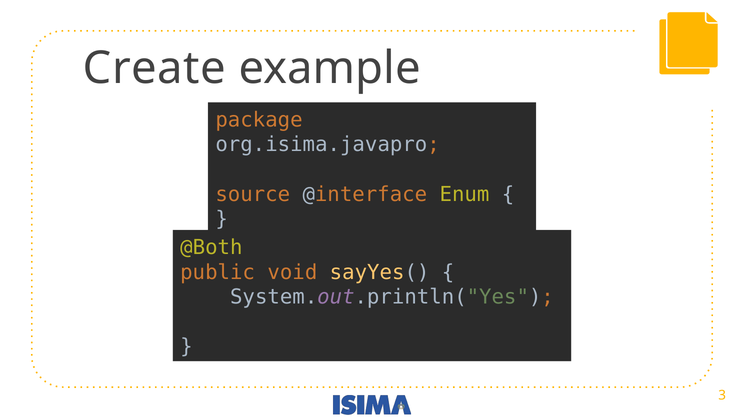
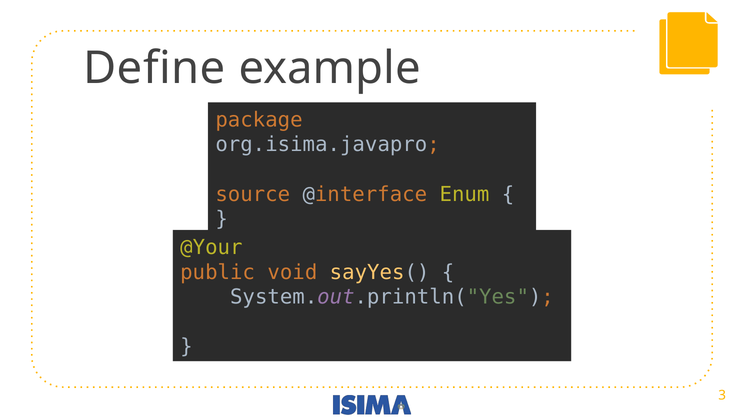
Create: Create -> Define (154, 68)
@Both: @Both -> @Your (211, 248)
